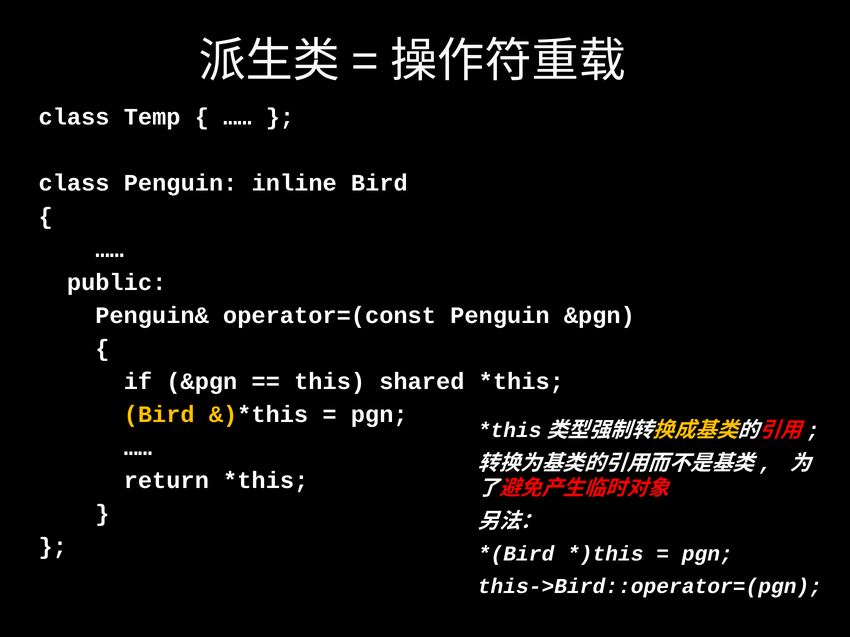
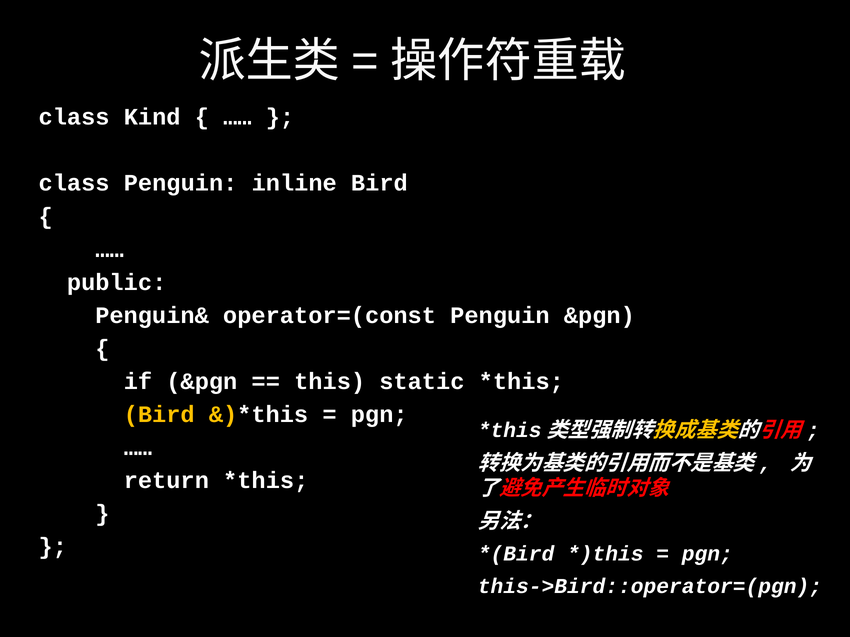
Temp: Temp -> Kind (152, 117)
shared: shared -> static (422, 382)
